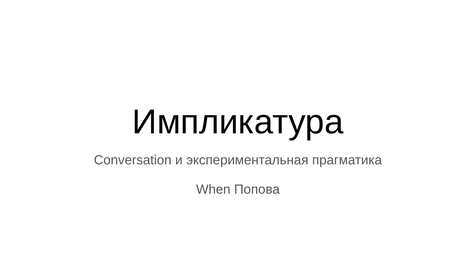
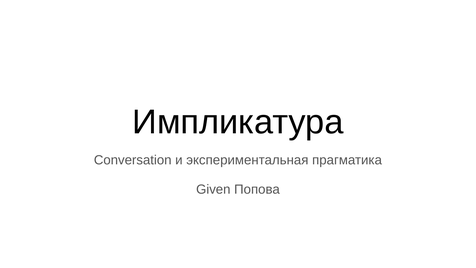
When: When -> Given (213, 189)
